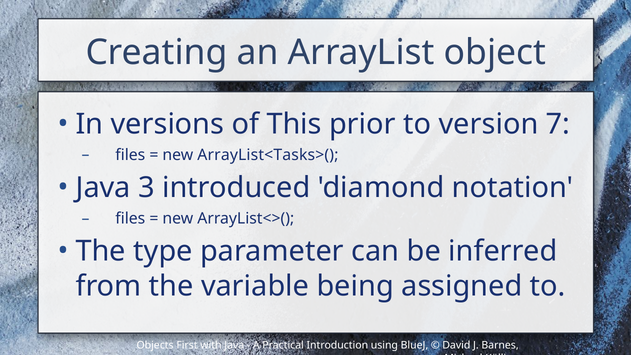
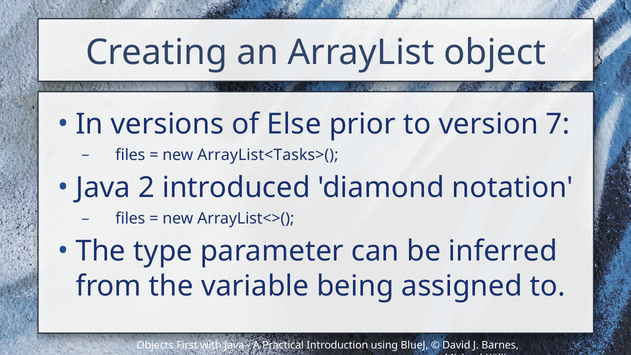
This: This -> Else (294, 124)
3: 3 -> 2 (146, 188)
